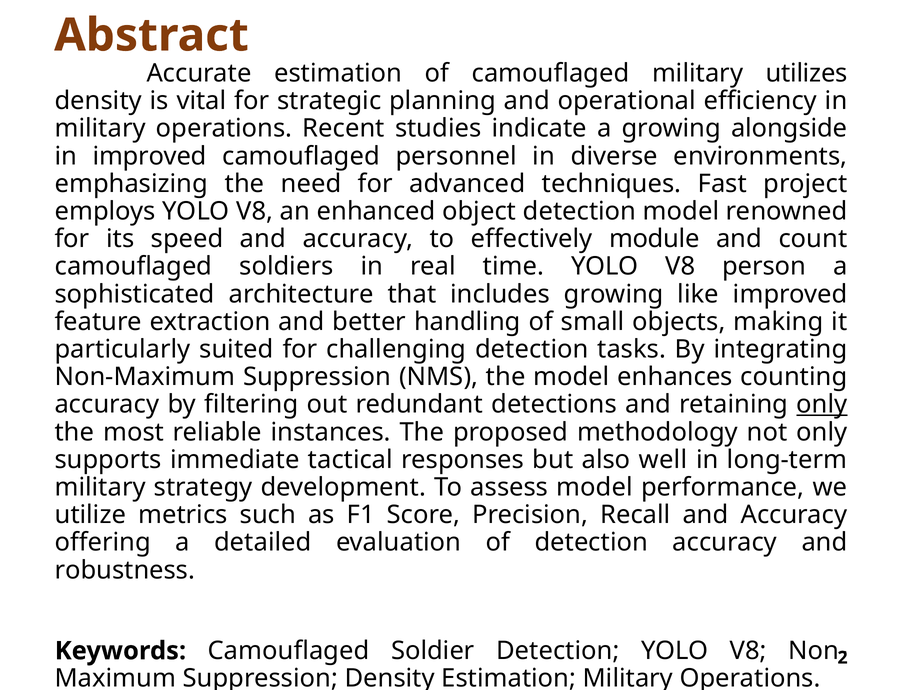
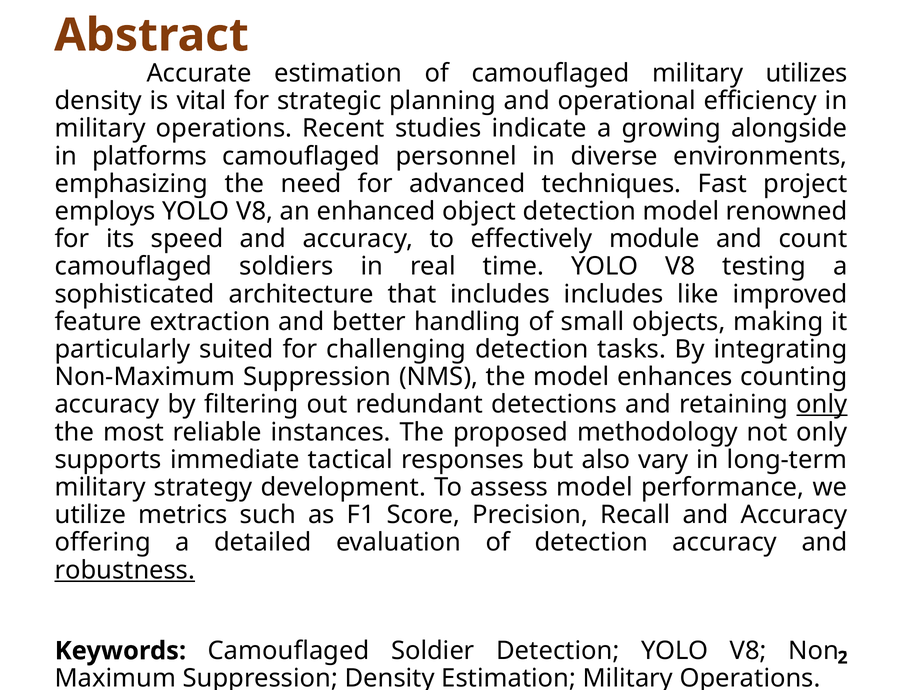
in improved: improved -> platforms (150, 156)
person: person -> testing (764, 266)
includes growing: growing -> includes (614, 294)
well: well -> vary (663, 460)
robustness underline: none -> present (125, 570)
